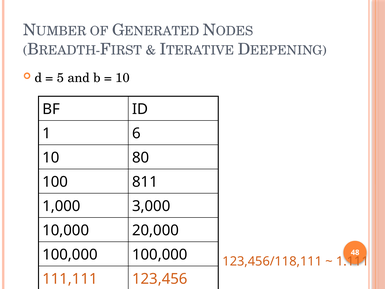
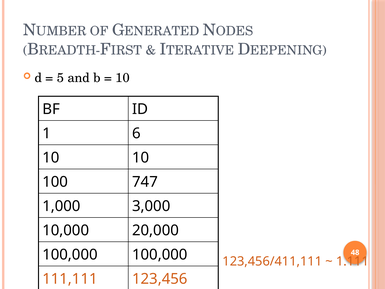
10 80: 80 -> 10 (141, 158)
811: 811 -> 747 (145, 182)
123,456/118,111: 123,456/118,111 -> 123,456/411,111 (272, 261)
